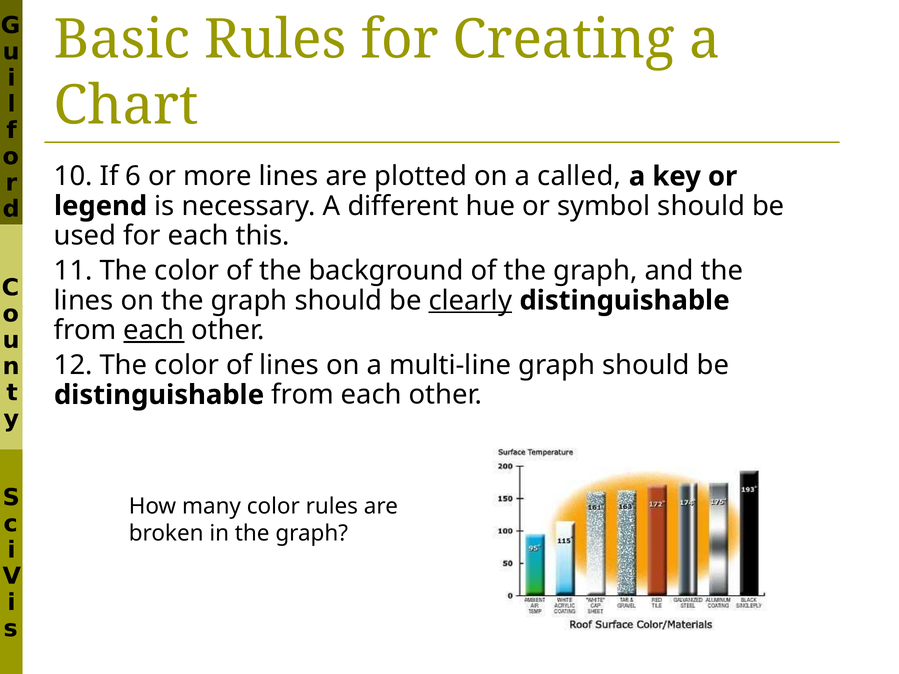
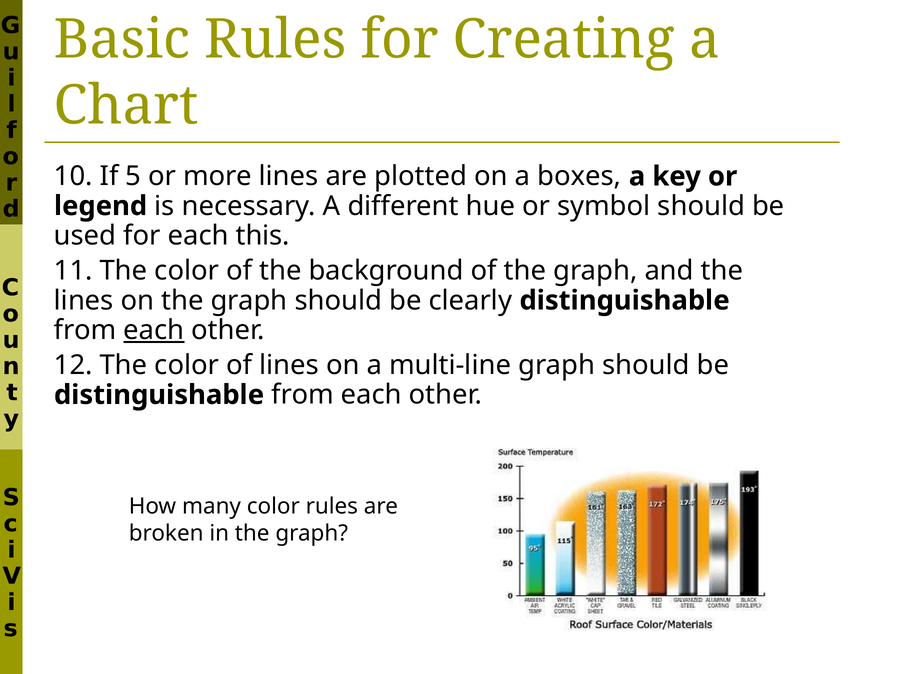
6: 6 -> 5 (133, 176)
called: called -> boxes (579, 176)
clearly underline: present -> none (470, 301)
